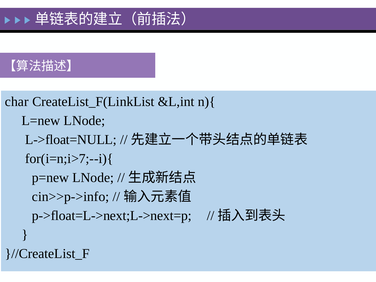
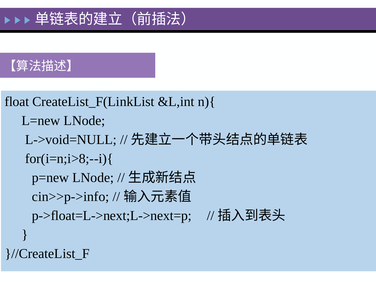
char: char -> float (17, 102)
L->float=NULL: L->float=NULL -> L->void=NULL (71, 140)
for(i=n;i>7;--i){: for(i=n;i>7;--i){ -> for(i=n;i>8;--i){ (69, 159)
